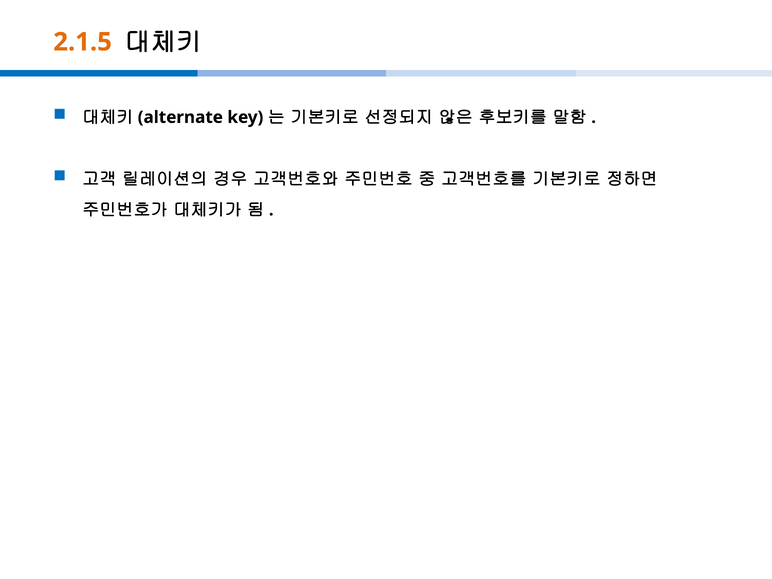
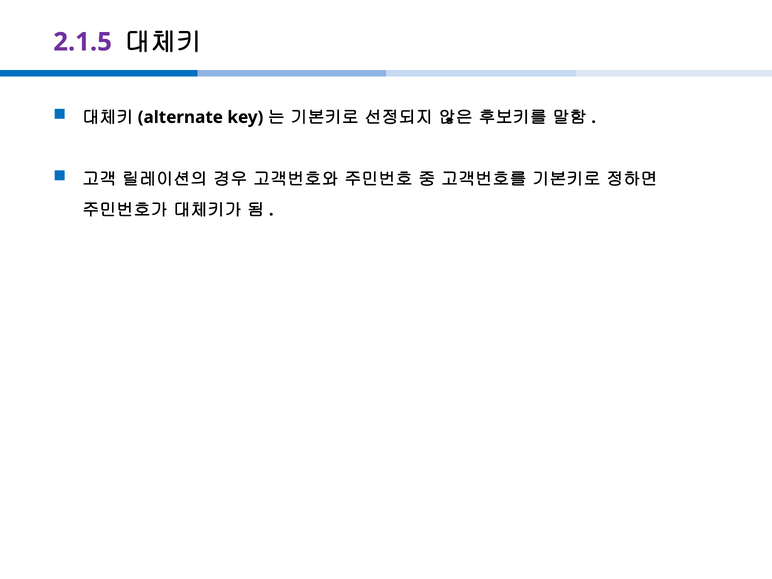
2.1.5 colour: orange -> purple (83, 42)
